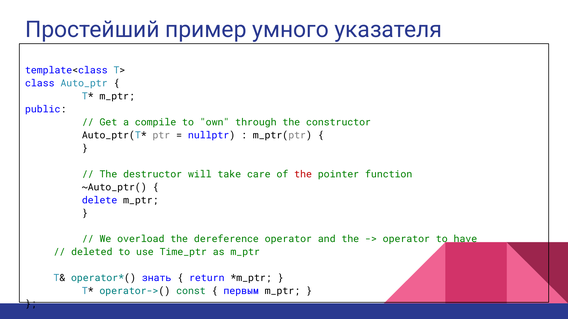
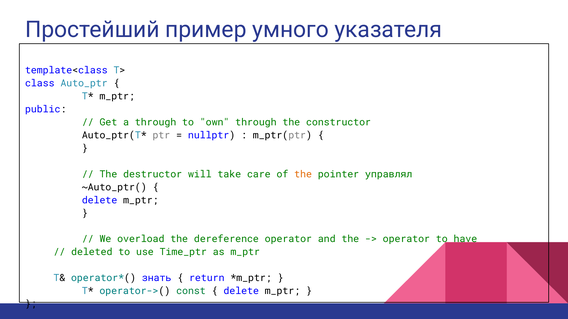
a compile: compile -> through (156, 122)
the colour: red -> orange (303, 174)
function: function -> управлял (389, 174)
первым: первым -> delete (241, 292)
